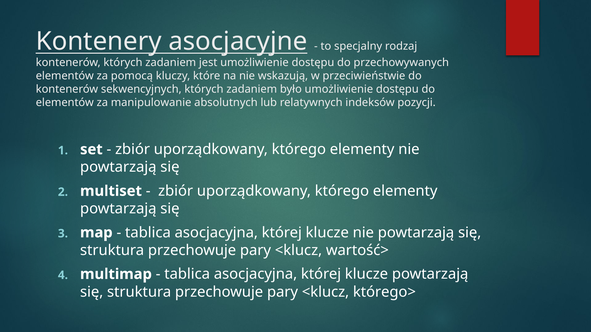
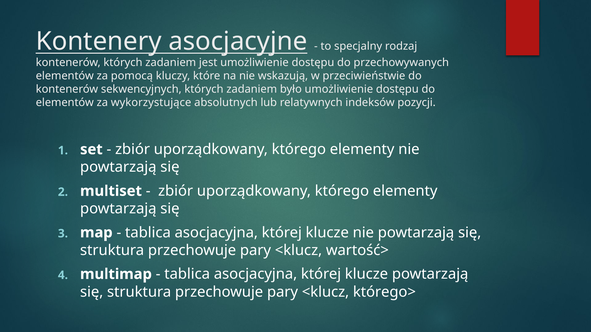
manipulowanie: manipulowanie -> wykorzystujące (151, 103)
